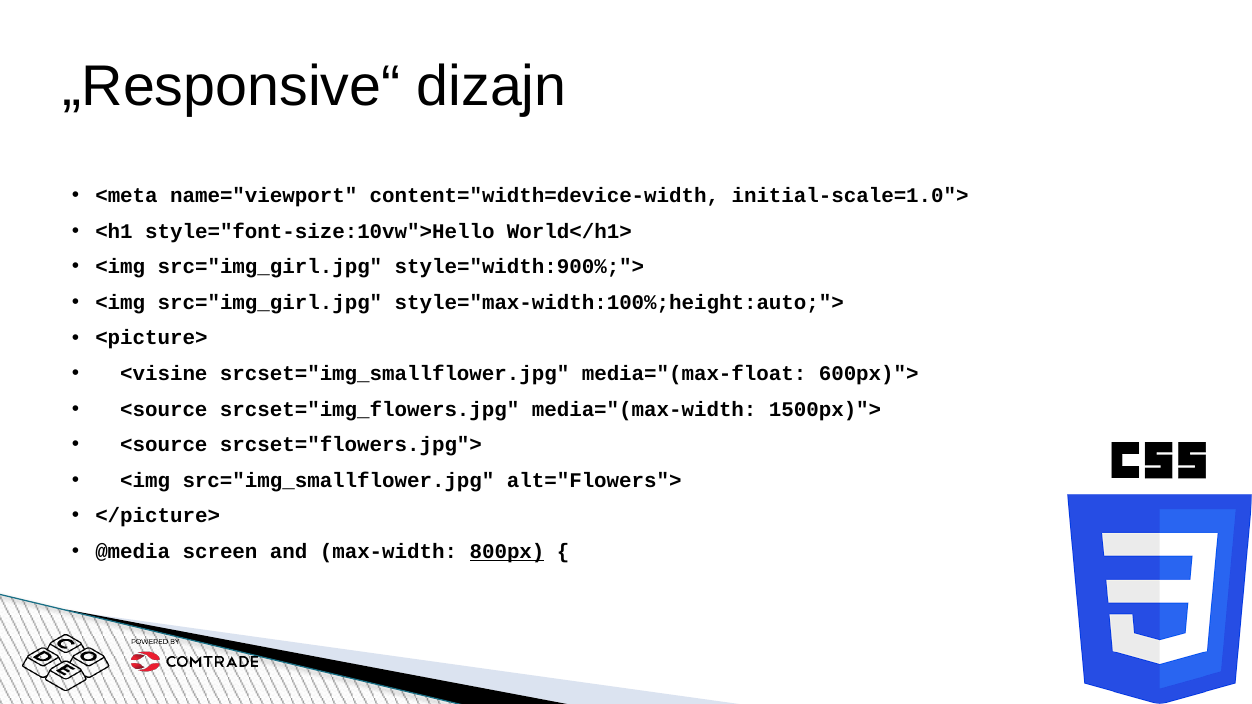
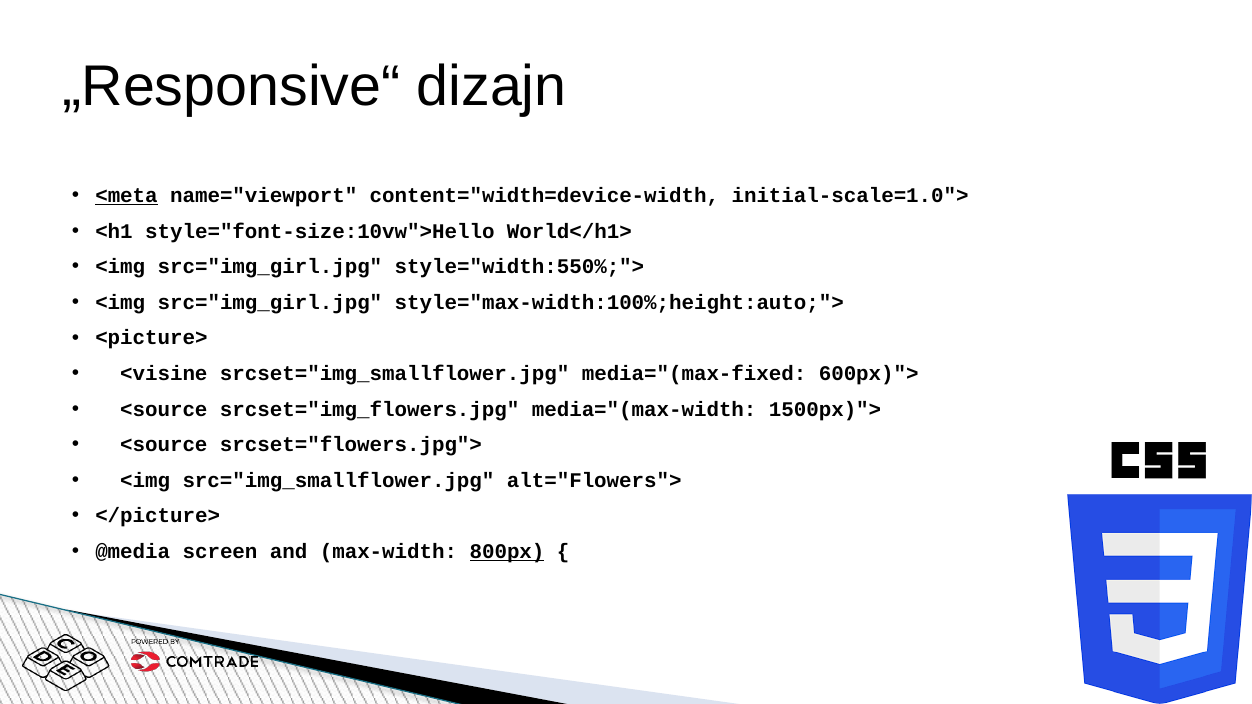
<meta underline: none -> present (127, 196)
style="width:900%;">: style="width:900%;"> -> style="width:550%;"> (519, 267)
media="(max-float: media="(max-float -> media="(max-fixed (694, 374)
